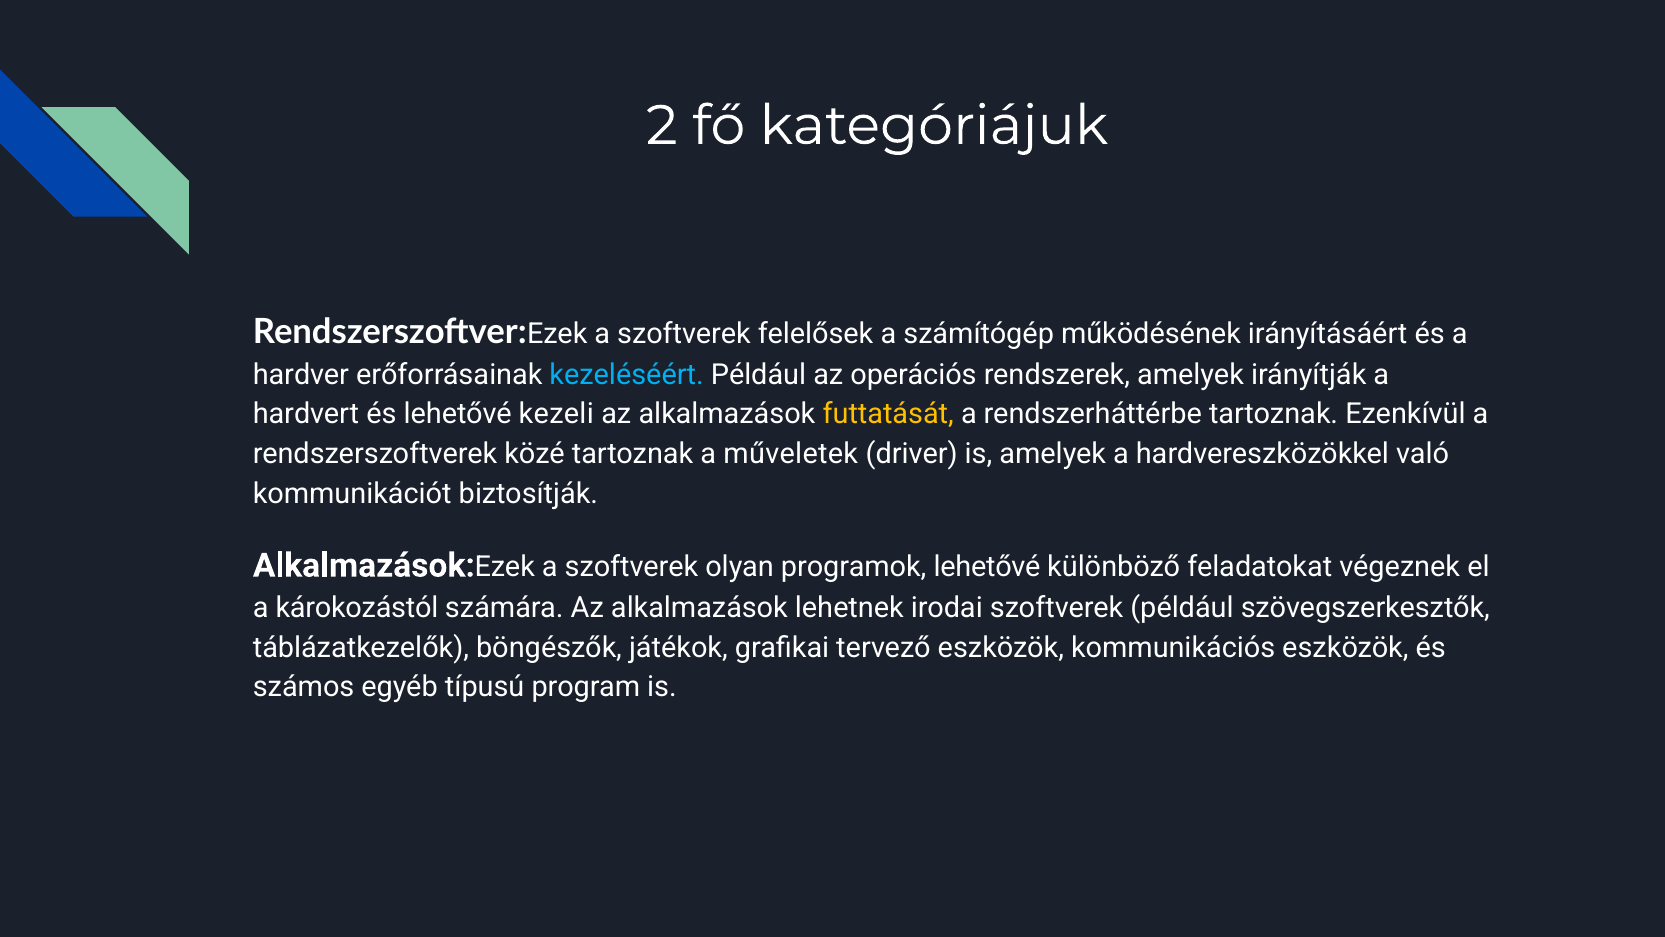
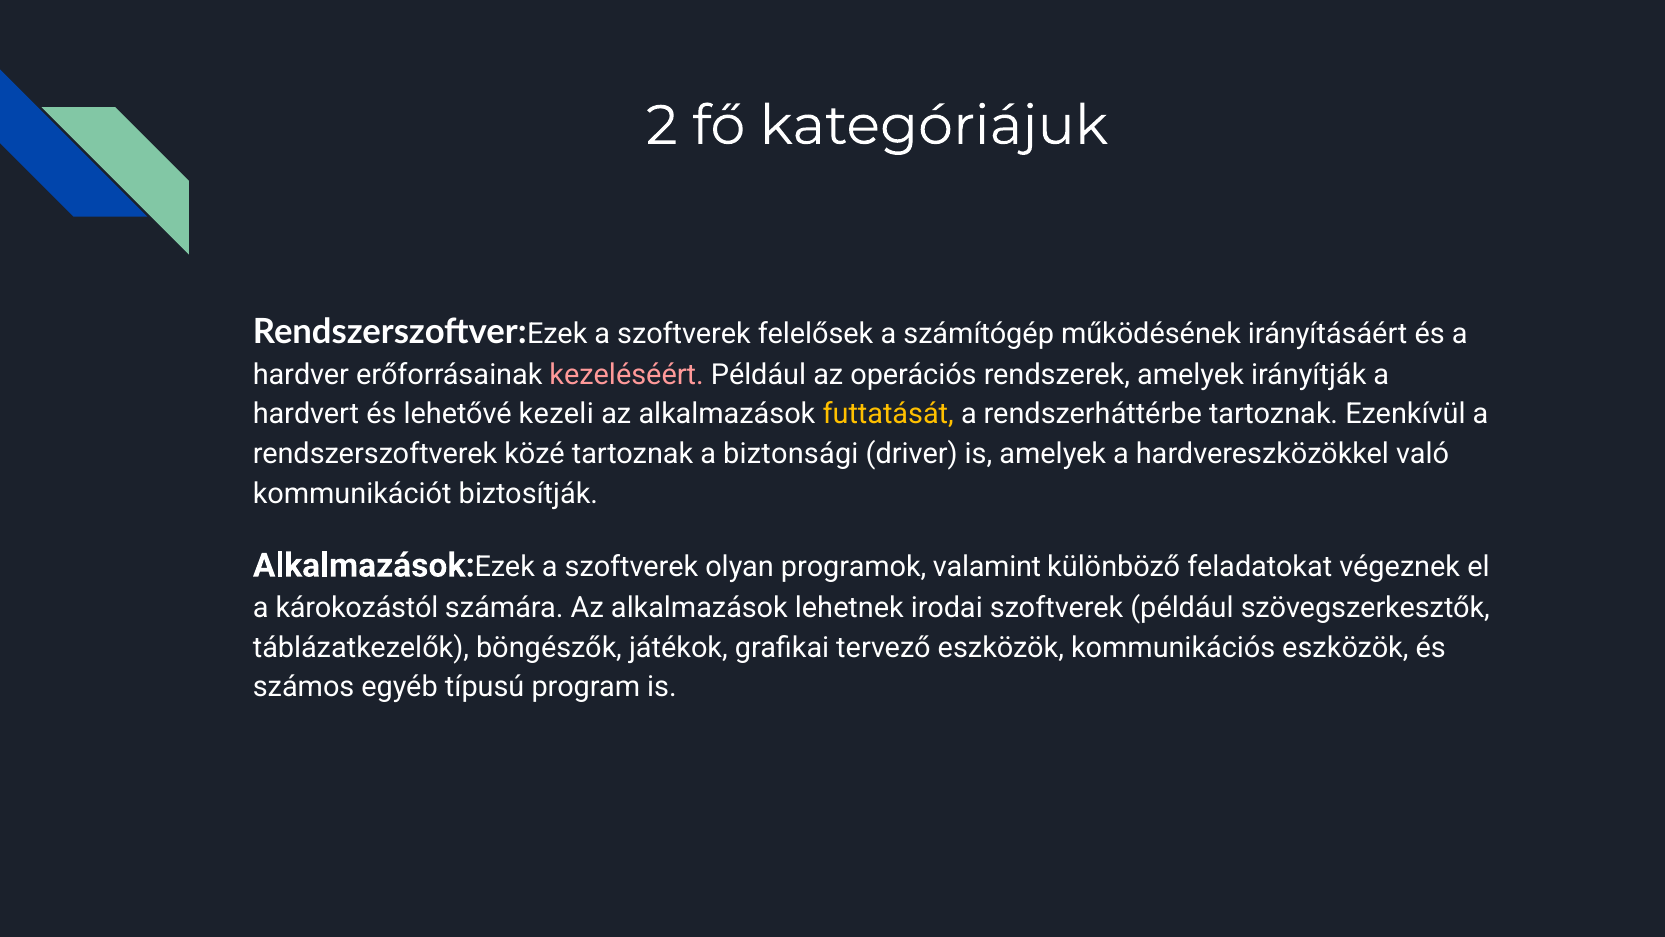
kezeléséért colour: light blue -> pink (627, 374)
műveletek: műveletek -> biztonsági (791, 454)
programok lehetővé: lehetővé -> valamint (987, 567)
